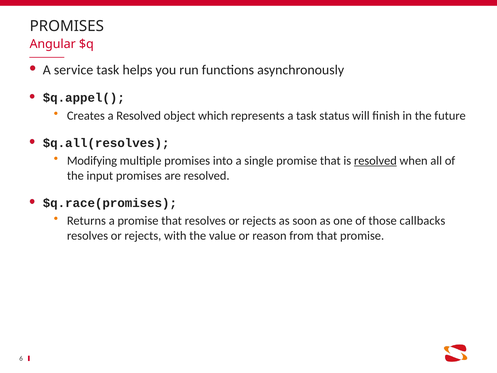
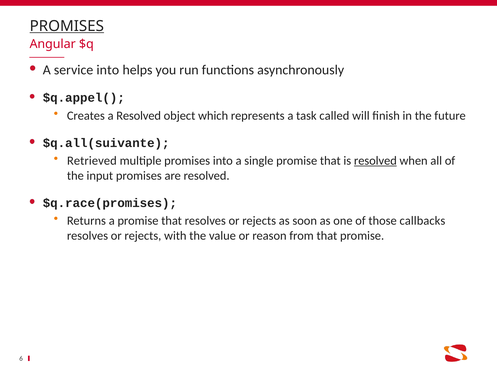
PROMISES underline: none -> present (67, 26)
service task: task -> into (108, 70)
status: status -> called (334, 116)
$q.all(resolves: $q.all(resolves -> $q.all(suivante (106, 143)
Modifying: Modifying -> Retrieved (92, 161)
